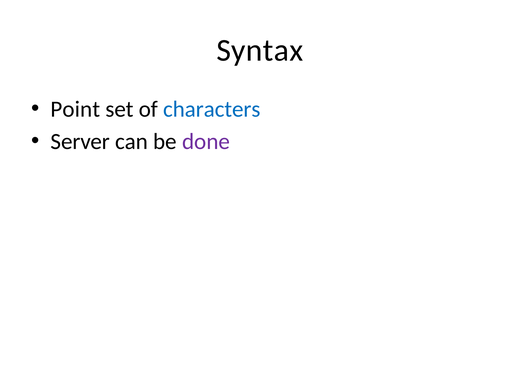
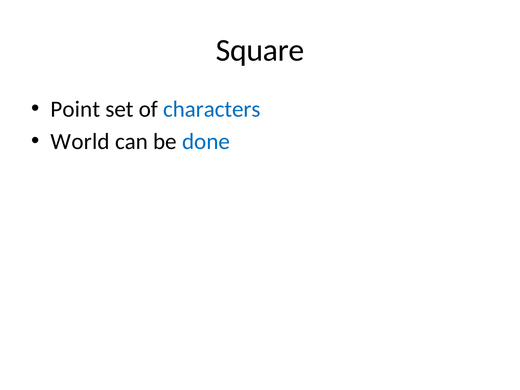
Syntax: Syntax -> Square (260, 50)
Server: Server -> World (80, 141)
done colour: purple -> blue (206, 141)
